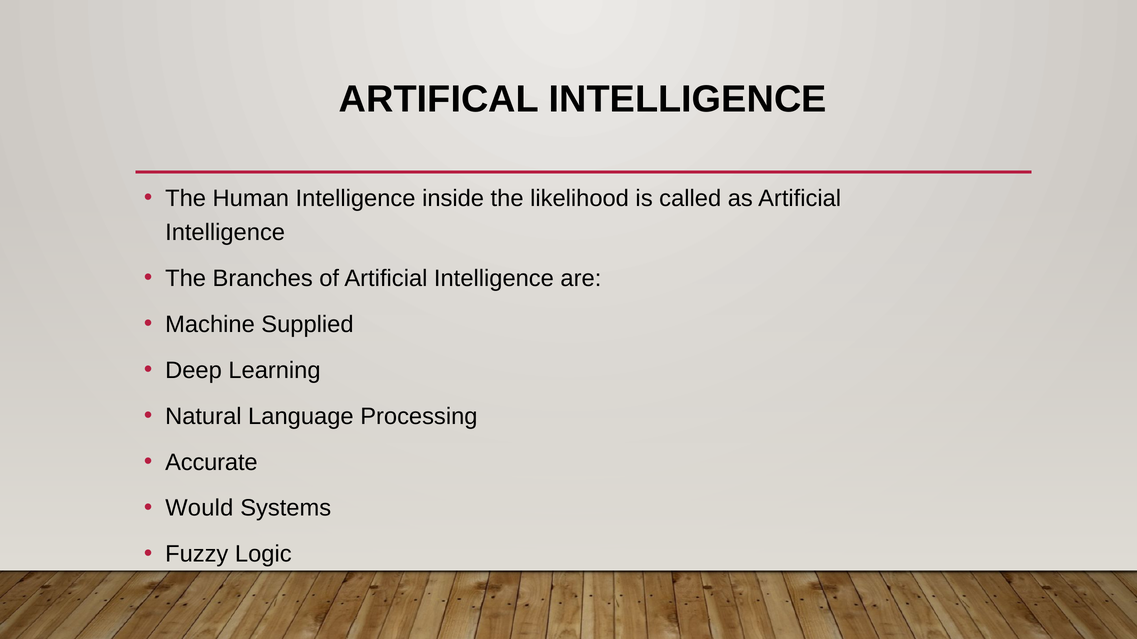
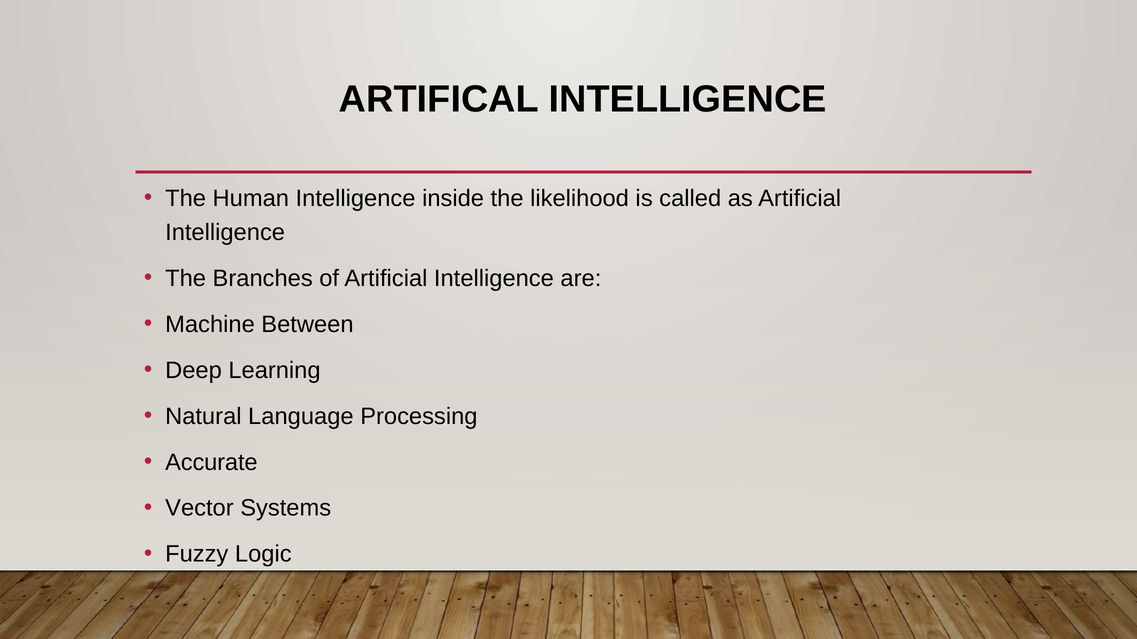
Supplied: Supplied -> Between (307, 325)
Would: Would -> Vector (199, 509)
